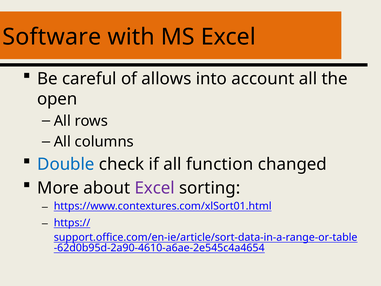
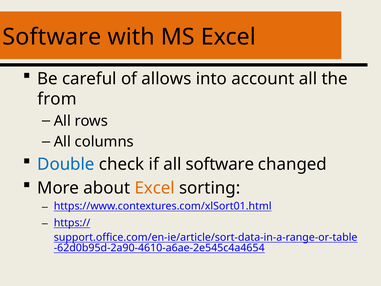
open: open -> from (57, 99)
all function: function -> software (220, 164)
Excel colour: purple -> orange (155, 188)
